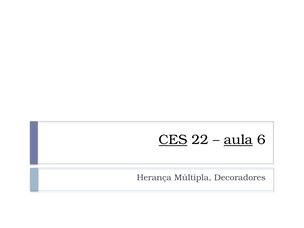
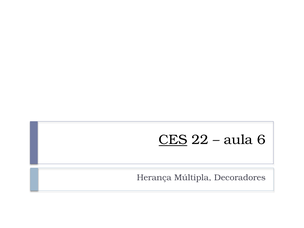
aula underline: present -> none (238, 140)
